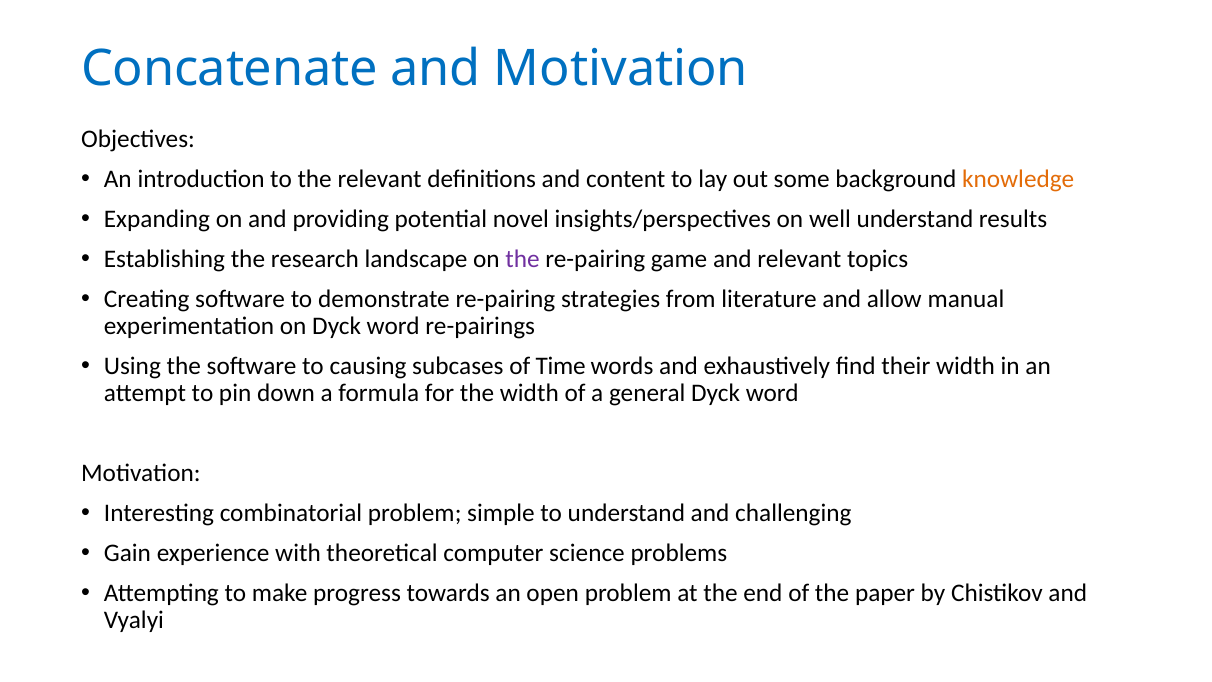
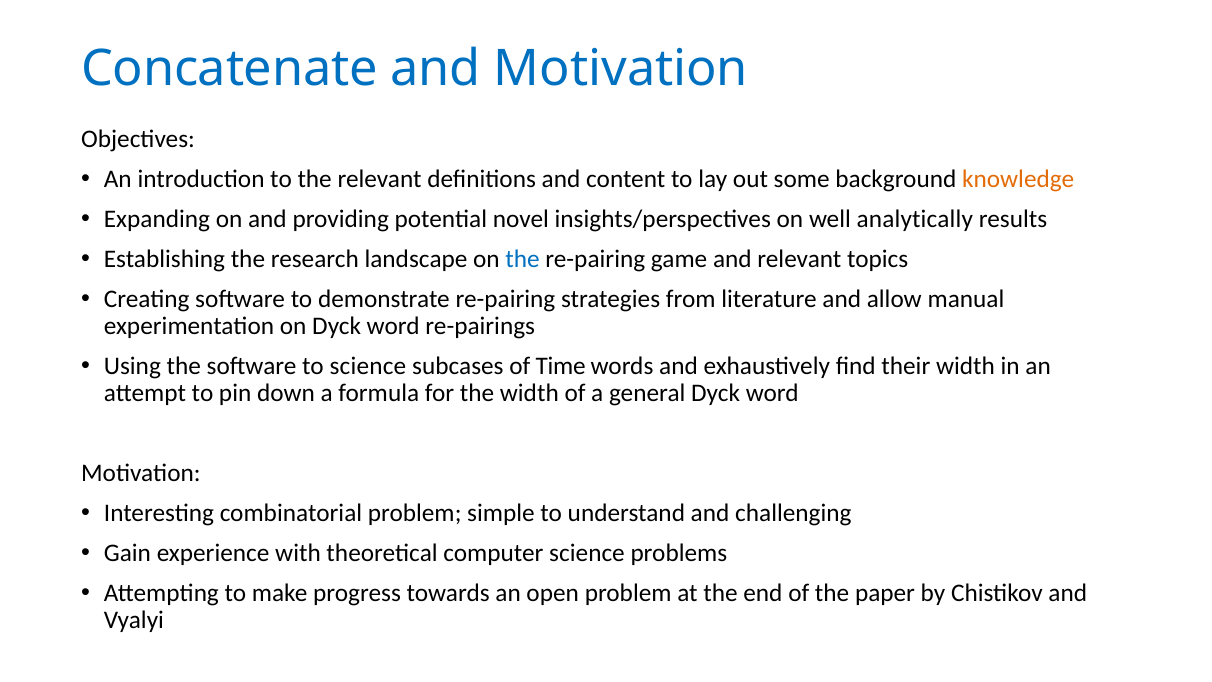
well understand: understand -> analytically (915, 219)
the colour: purple -> blue (523, 259)
to causing: causing -> science (368, 366)
